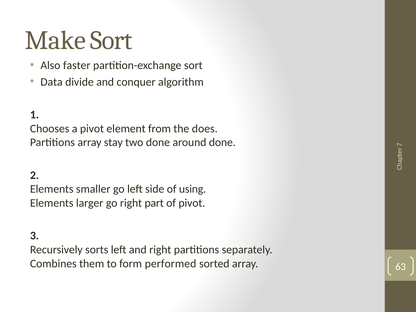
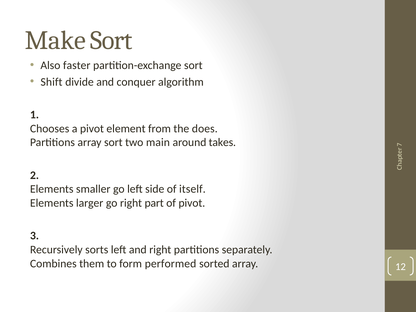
Data: Data -> Shift (51, 82)
array stay: stay -> sort (113, 142)
two done: done -> main (158, 142)
around done: done -> takes (222, 142)
using: using -> itself (192, 189)
63: 63 -> 12 (401, 267)
